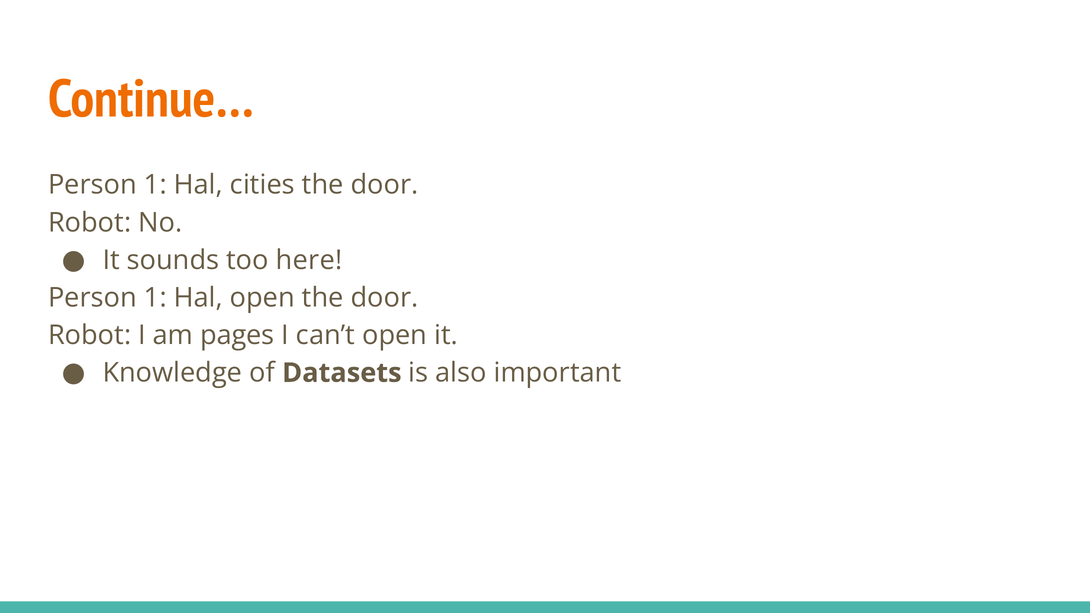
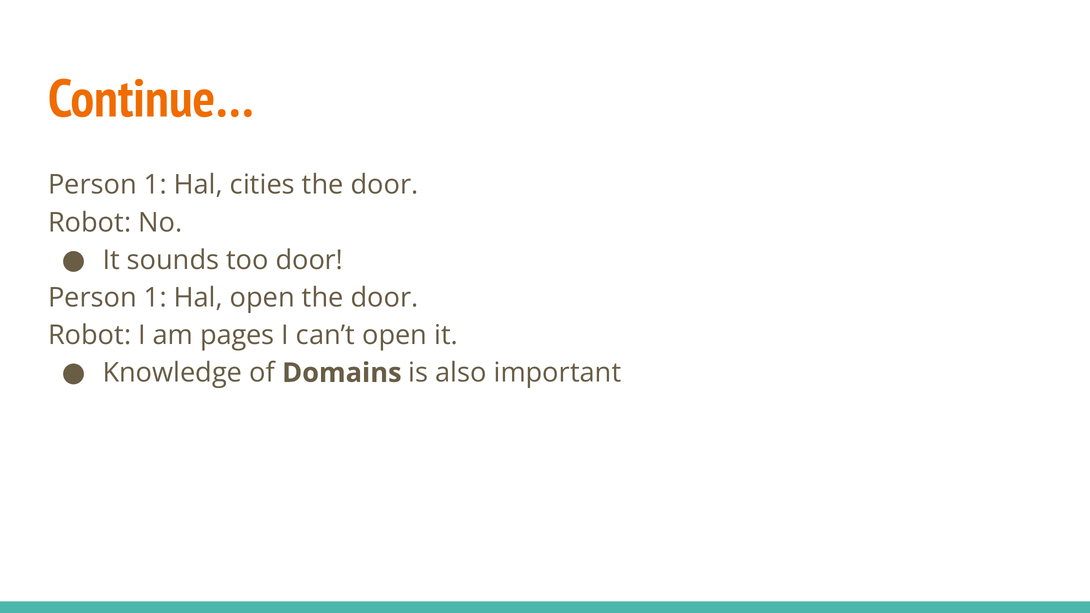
too here: here -> door (309, 260)
Datasets: Datasets -> Domains (342, 373)
